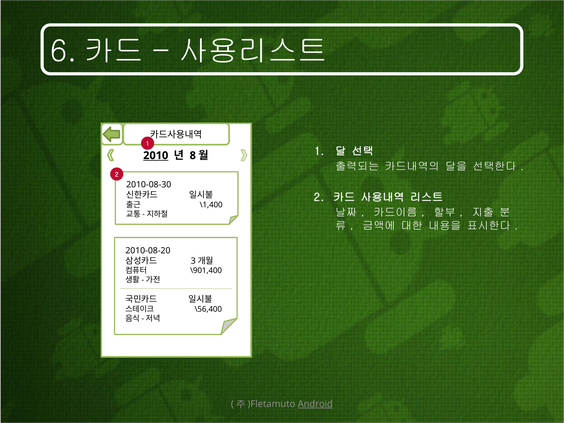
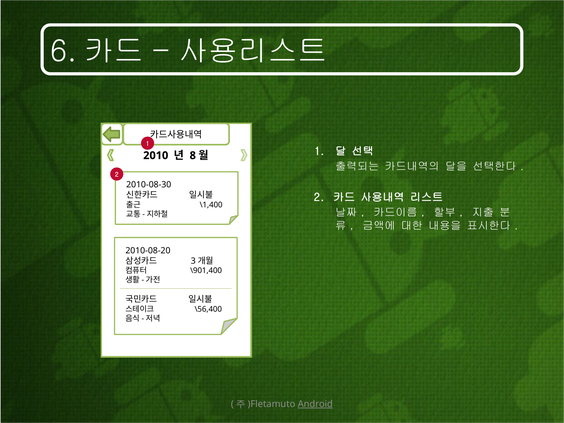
2010 underline: present -> none (156, 156)
